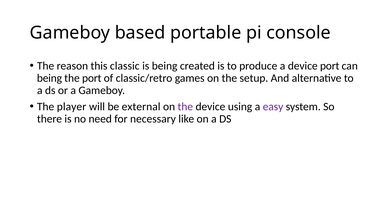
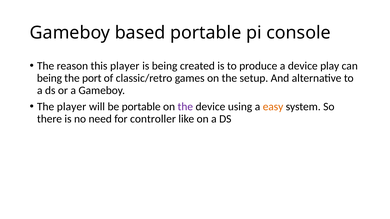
this classic: classic -> player (125, 66)
device port: port -> play (330, 66)
be external: external -> portable (141, 107)
easy colour: purple -> orange (273, 107)
necessary: necessary -> controller (153, 119)
